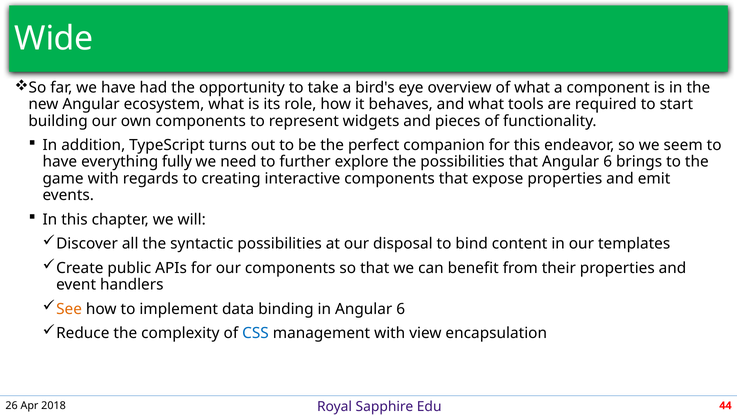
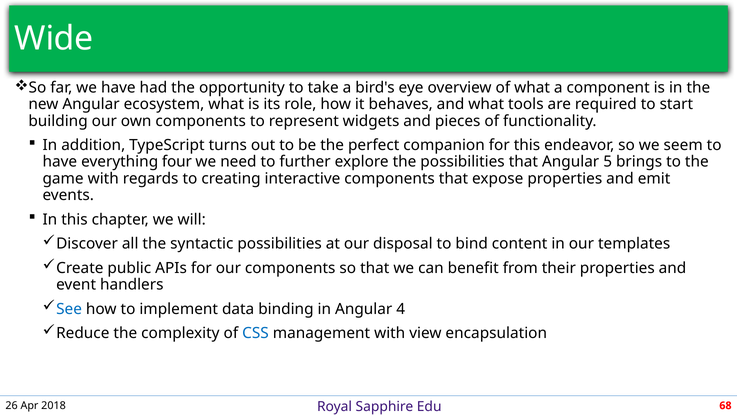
fully: fully -> four (177, 162)
that Angular 6: 6 -> 5 (608, 162)
See colour: orange -> blue (69, 309)
in Angular 6: 6 -> 4 (401, 309)
44: 44 -> 68 (725, 405)
